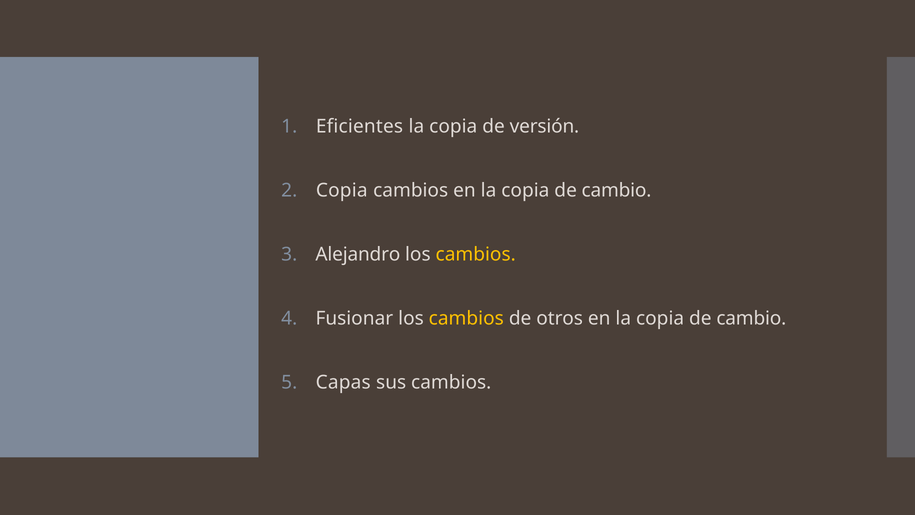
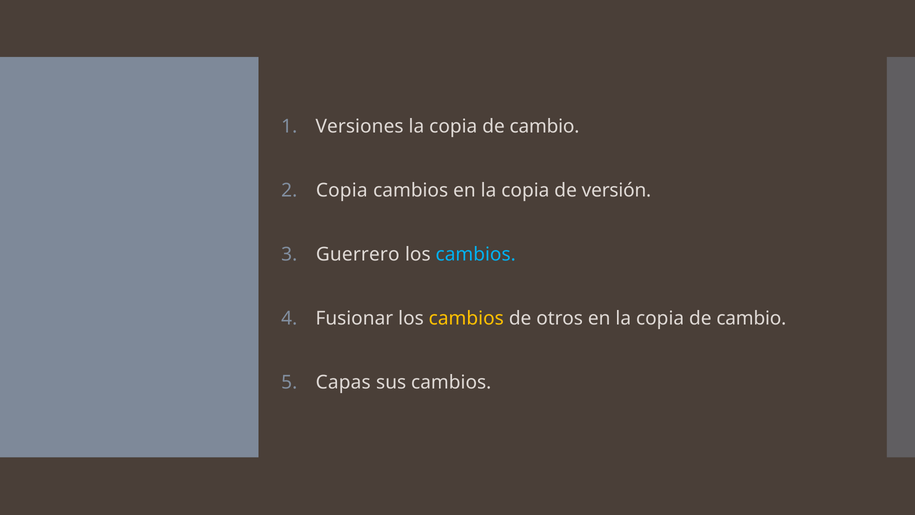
Eficientes: Eficientes -> Versiones (360, 126)
versión: versión -> cambio (544, 126)
cambio: cambio -> versión (616, 190)
Alejandro: Alejandro -> Guerrero (358, 254)
cambios colour: yellow -> light blue (476, 254)
